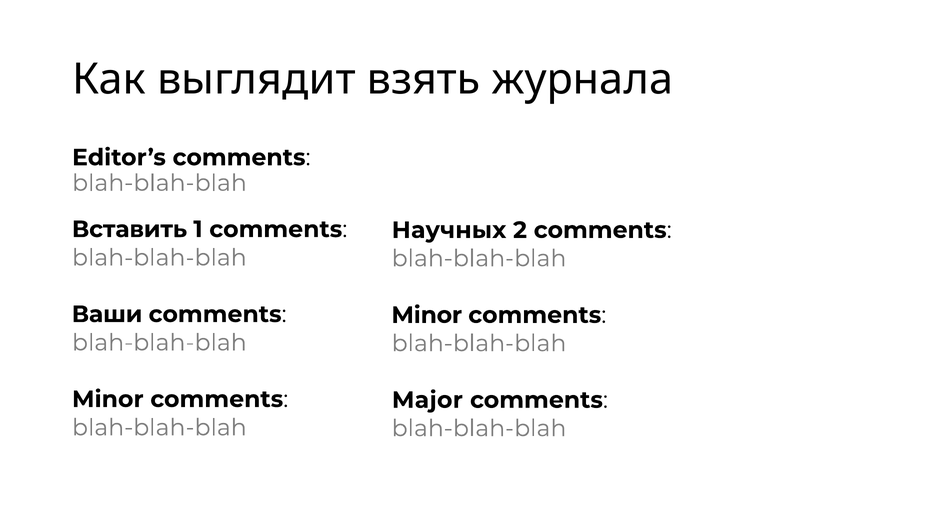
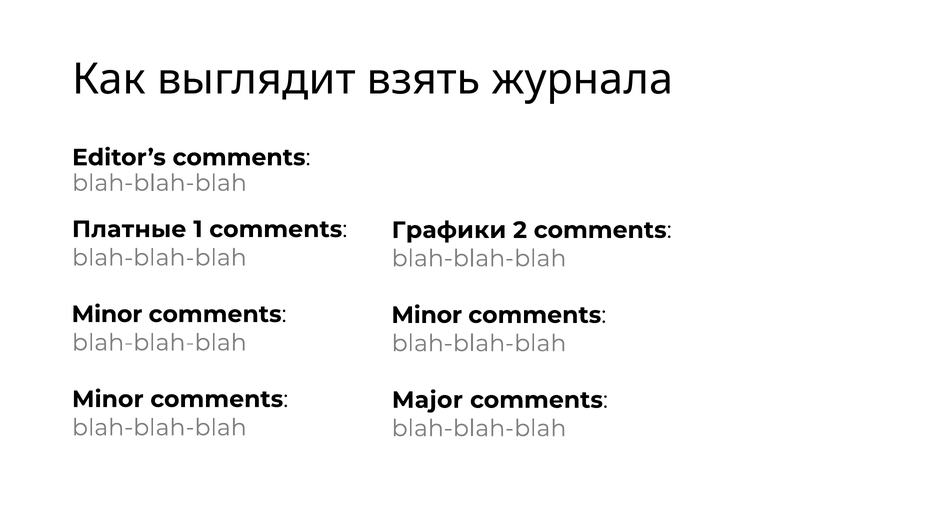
Вставить: Вставить -> Платные (129, 230)
Научных: Научных -> Графики (449, 230)
Ваши: Ваши -> Minor (107, 315)
